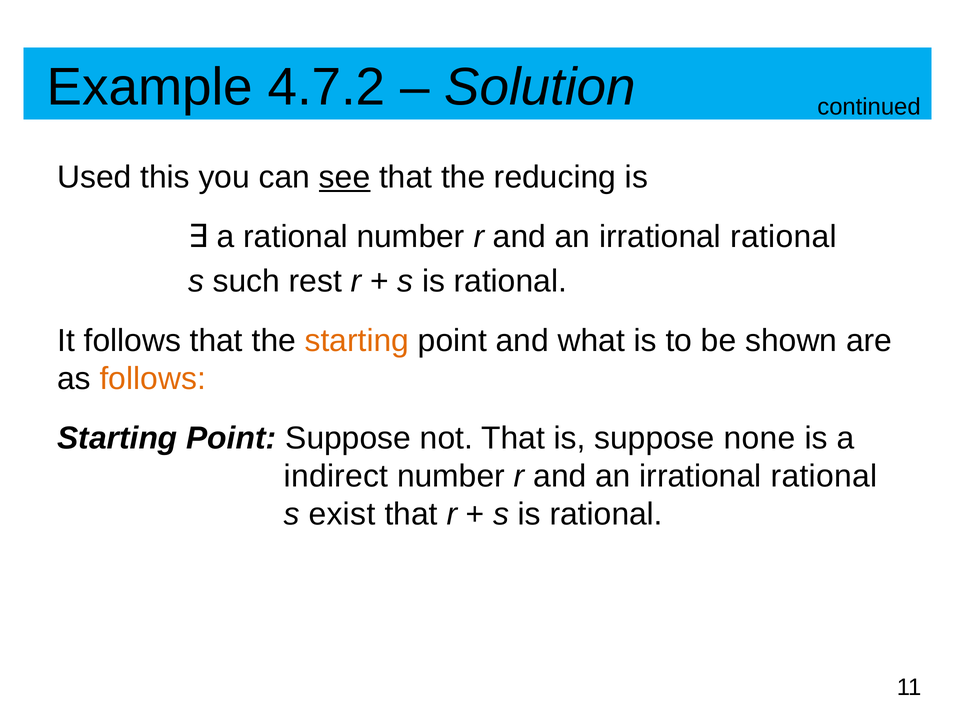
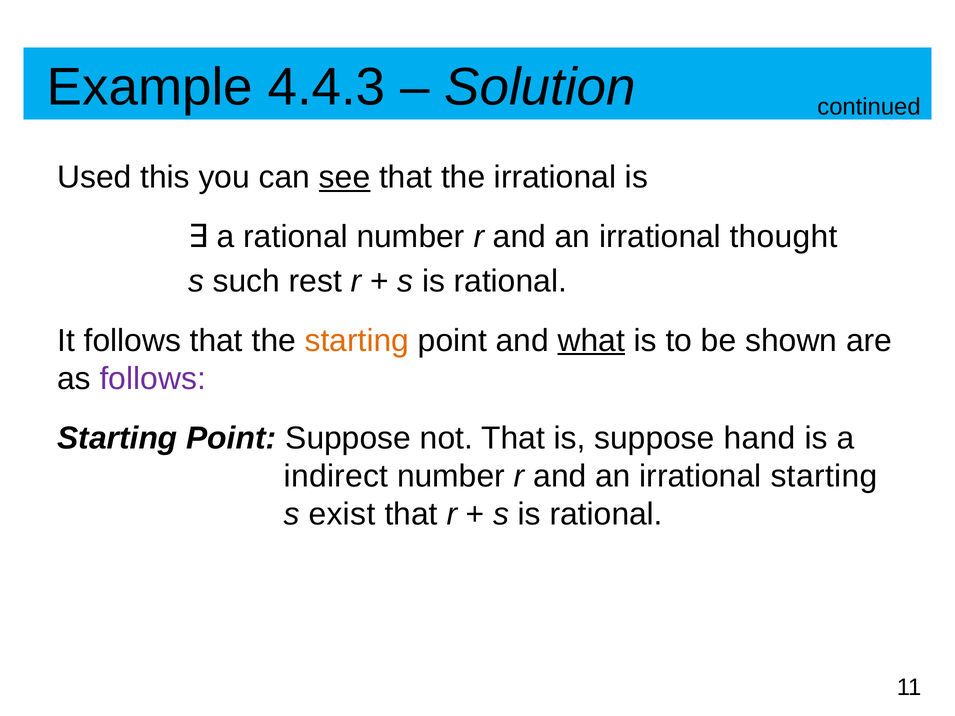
4.7.2: 4.7.2 -> 4.4.3 (327, 87)
the reducing: reducing -> irrational (555, 177)
rational: rational -> thought (784, 237)
what underline: none -> present (591, 341)
follows colour: orange -> purple (153, 379)
none: none -> hand (760, 438)
rational: rational -> starting (824, 476)
